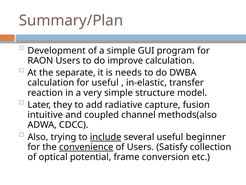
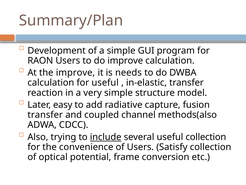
the separate: separate -> improve (75, 73)
they: they -> easy (63, 105)
intuitive: intuitive -> transfer (45, 115)
useful beginner: beginner -> collection (206, 137)
convenience underline: present -> none (86, 147)
